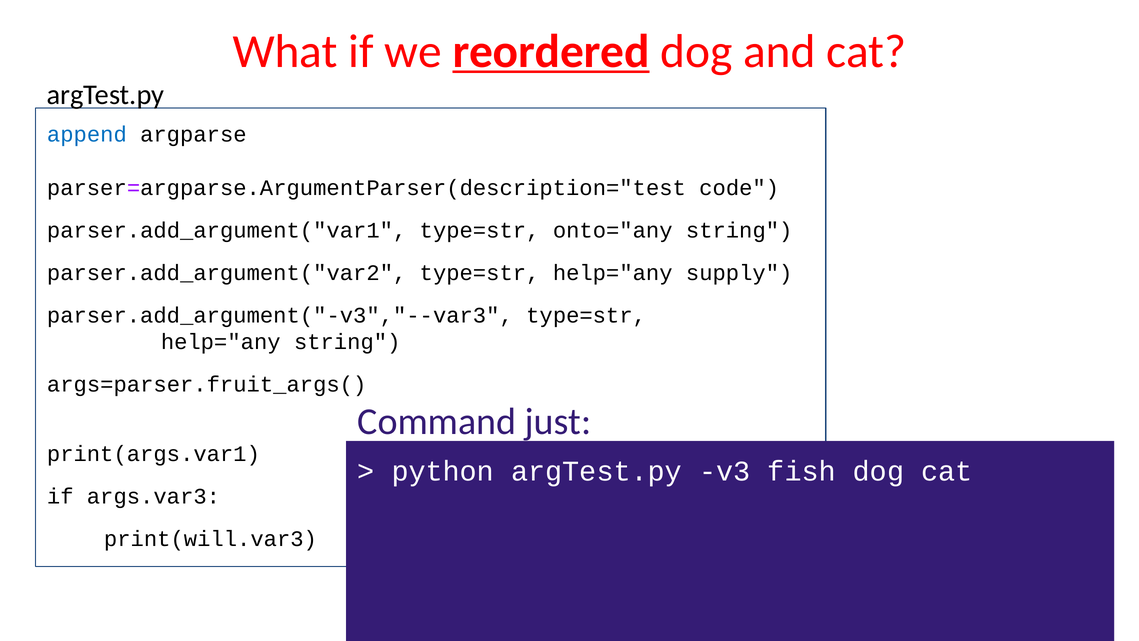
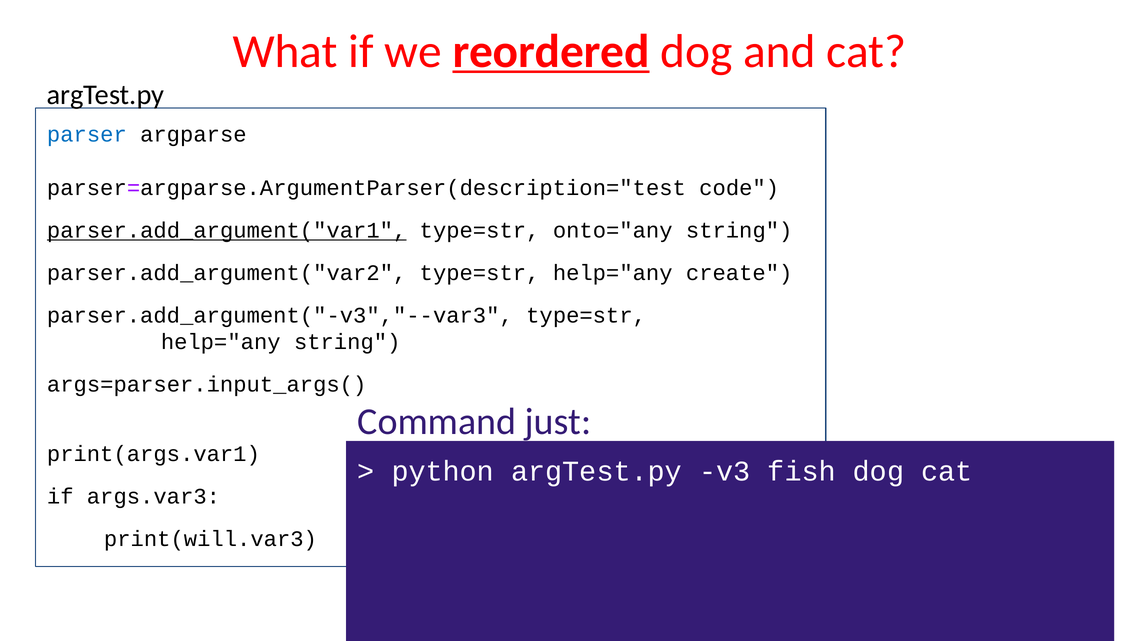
append: append -> parser (87, 134)
parser.add_argument("var1 underline: none -> present (227, 230)
supply: supply -> create (739, 273)
args=parser.fruit_args(: args=parser.fruit_args( -> args=parser.input_args( (207, 384)
